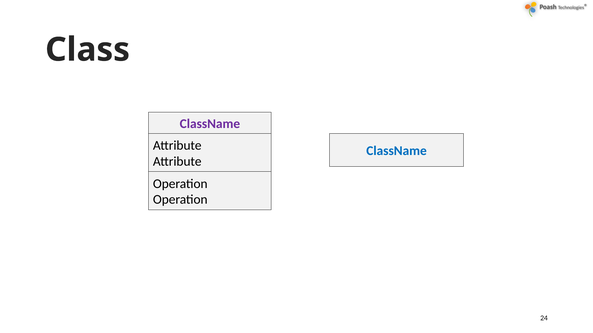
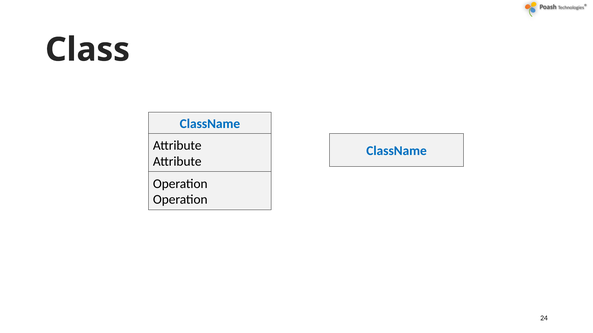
ClassName colour: purple -> blue (210, 124)
